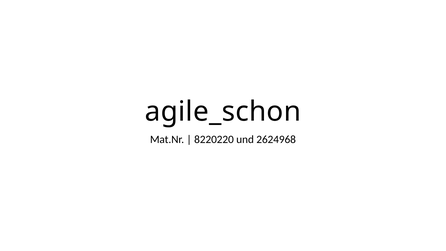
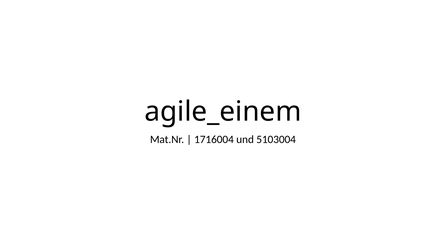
agile_schon: agile_schon -> agile_einem (223, 111)
8220220: 8220220 -> 1716004 (214, 139)
2624968: 2624968 -> 5103004 (276, 139)
